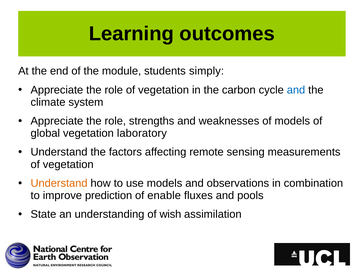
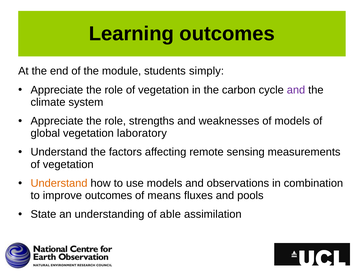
and colour: blue -> purple (296, 90)
improve prediction: prediction -> outcomes (109, 195)
enable: enable -> means (164, 195)
wish: wish -> able (170, 214)
